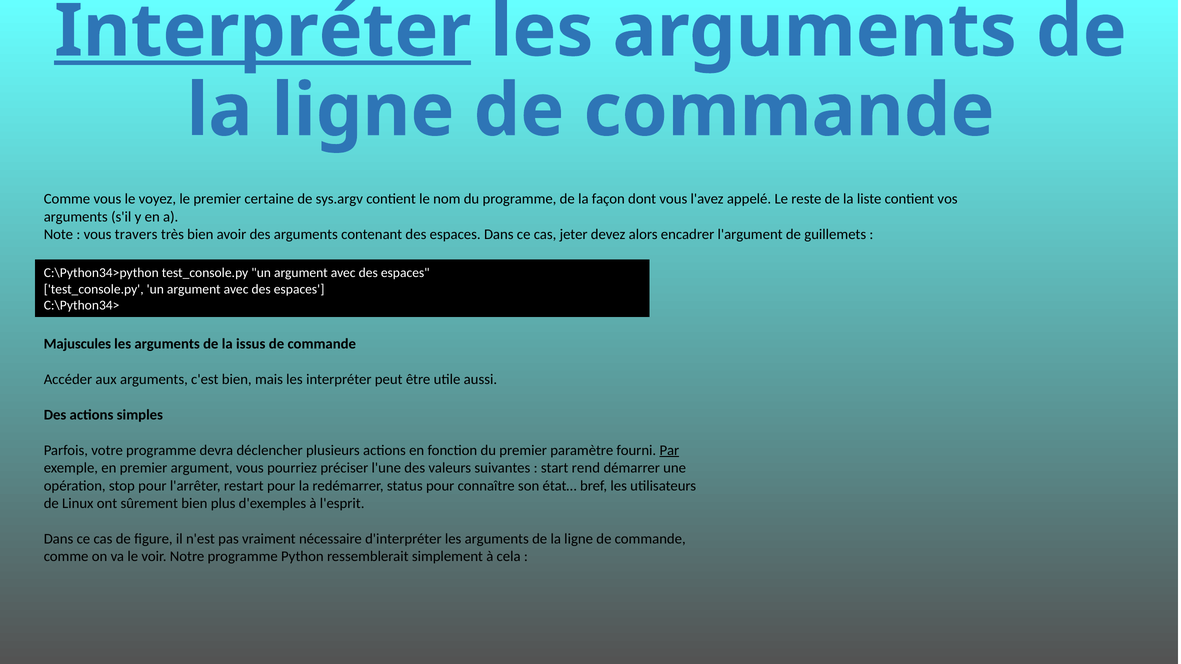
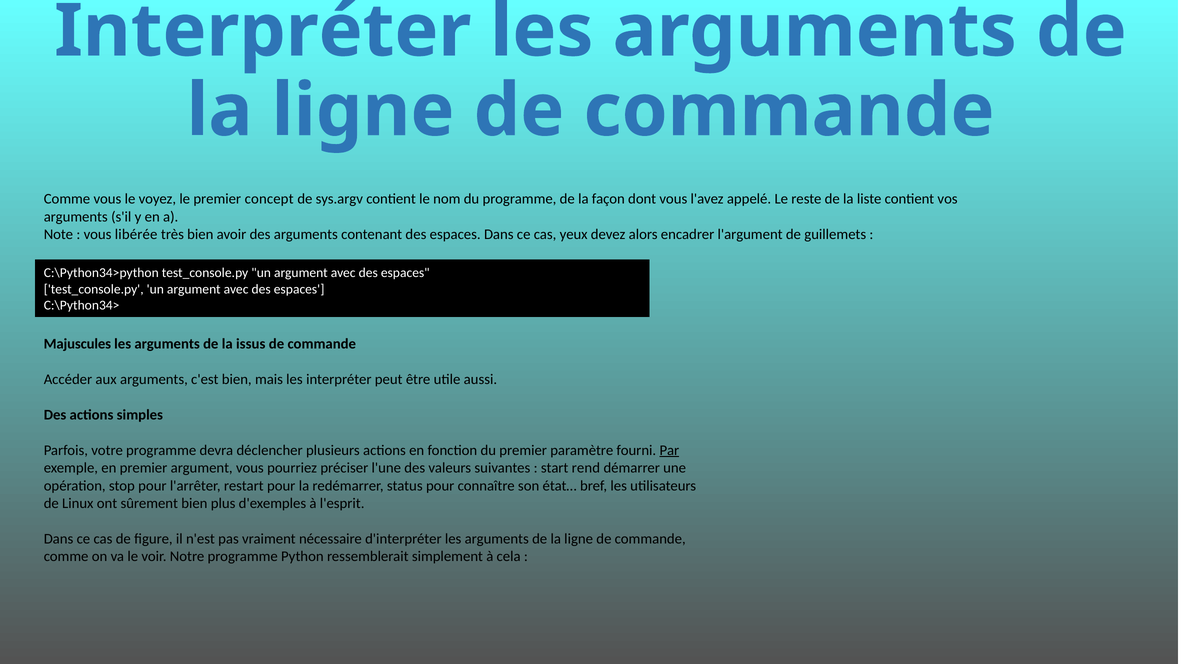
Interpréter underline: present -> none (263, 31)
certaine: certaine -> concept (269, 199)
travers: travers -> libérée (136, 234)
jeter: jeter -> yeux (574, 234)
